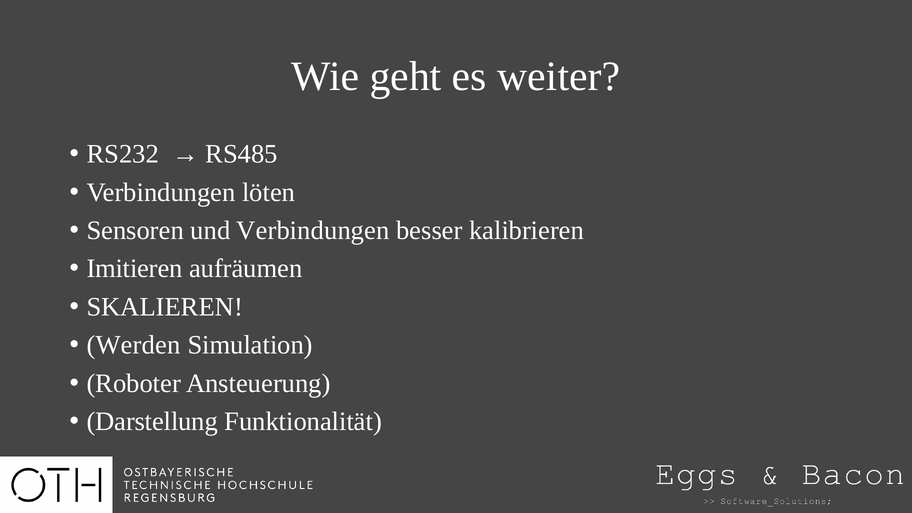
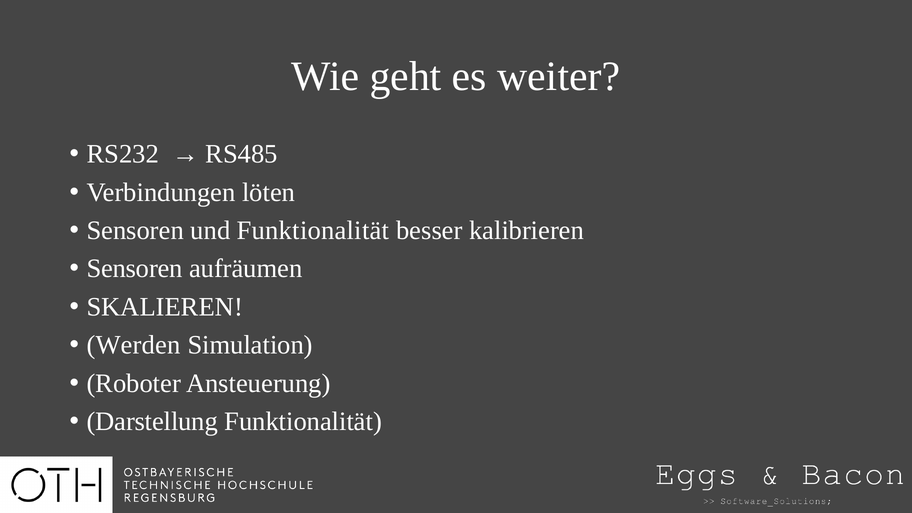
und Verbindungen: Verbindungen -> Funktionalität (313, 231)
Imitieren: Imitieren -> Sensoren (135, 269)
